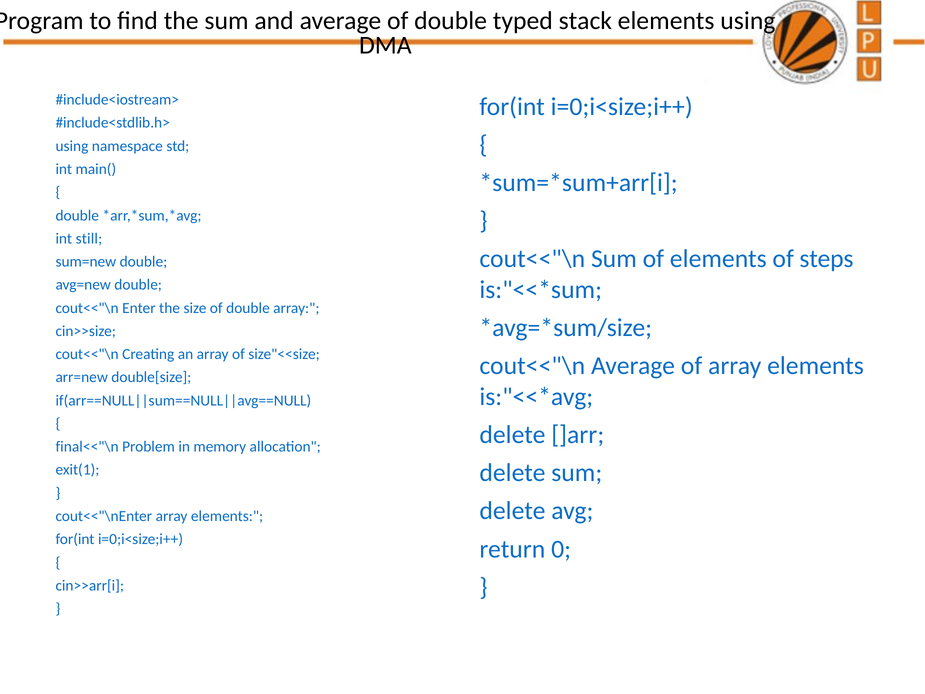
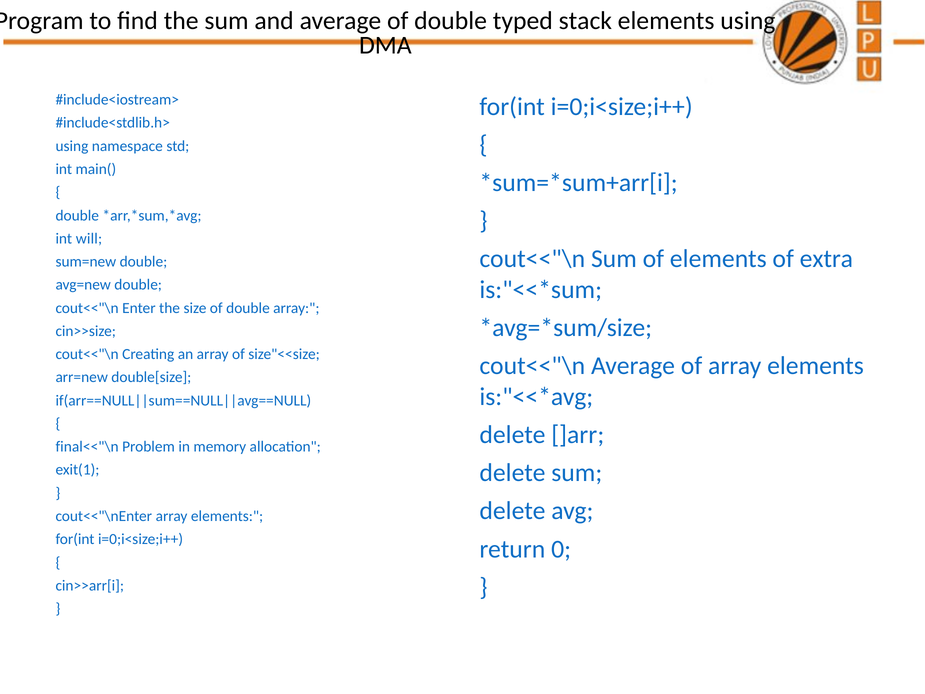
still: still -> will (89, 238)
steps: steps -> extra (826, 259)
